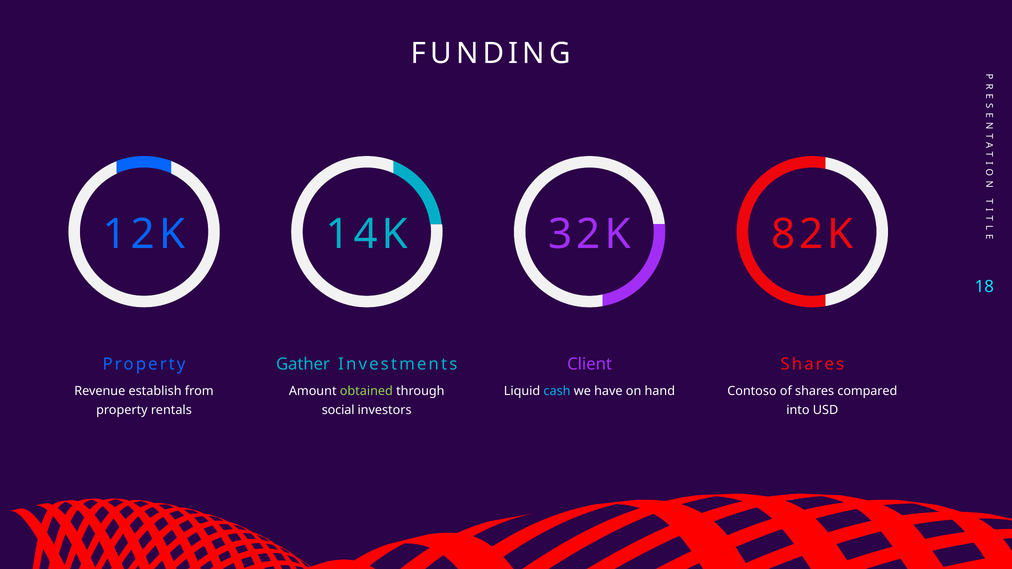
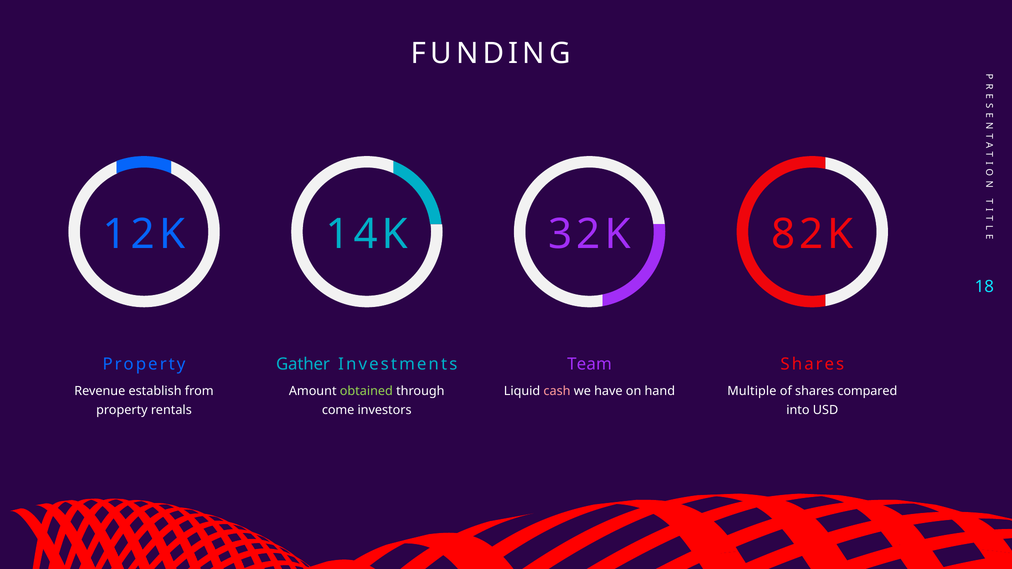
Client: Client -> Team (589, 364)
cash colour: light blue -> pink (557, 391)
Contoso: Contoso -> Multiple (752, 391)
social: social -> come (338, 410)
